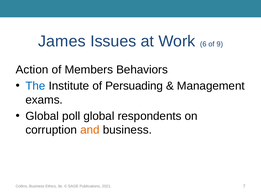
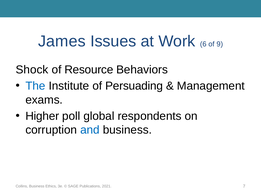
Action: Action -> Shock (32, 70)
Members: Members -> Resource (89, 70)
Global: Global -> Higher (42, 116)
and colour: orange -> blue (90, 130)
